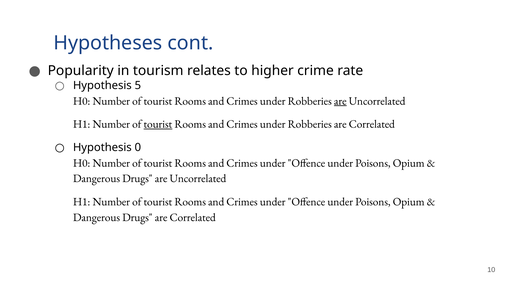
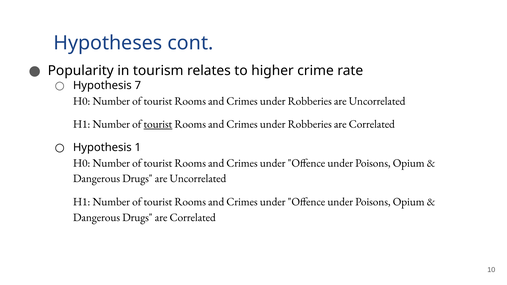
5: 5 -> 7 (138, 86)
are underline: present -> none (340, 101)
0: 0 -> 1 (138, 148)
